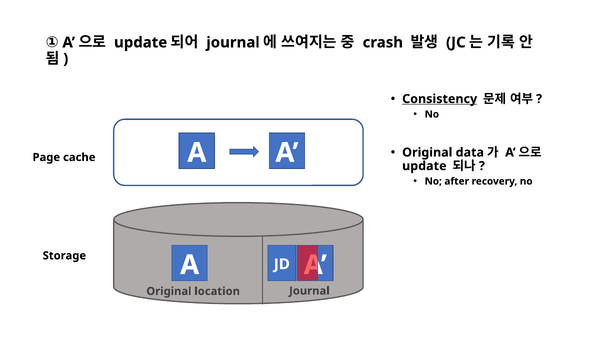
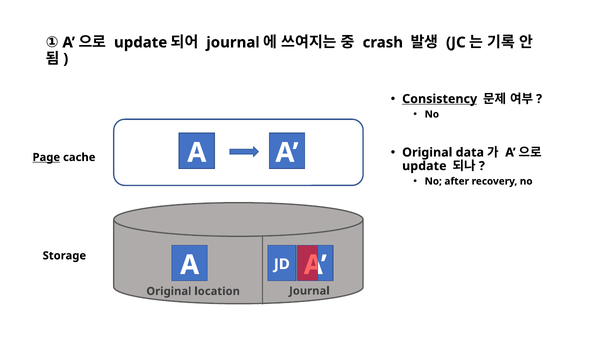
Page underline: none -> present (46, 157)
